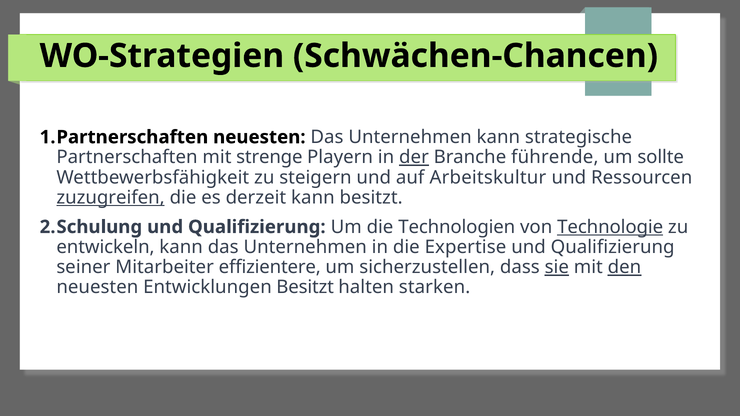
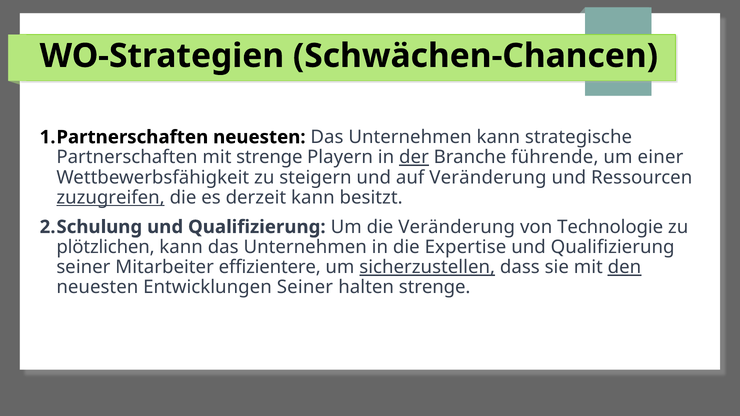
sollte: sollte -> einer (661, 157)
auf Arbeitskultur: Arbeitskultur -> Veränderung (488, 177)
die Technologien: Technologien -> Veränderung (457, 227)
Technologie underline: present -> none (610, 227)
entwickeln: entwickeln -> plötzlichen (106, 247)
sicherzustellen underline: none -> present (427, 267)
sie underline: present -> none (557, 267)
Entwicklungen Besitzt: Besitzt -> Seiner (305, 287)
halten starken: starken -> strenge (435, 287)
